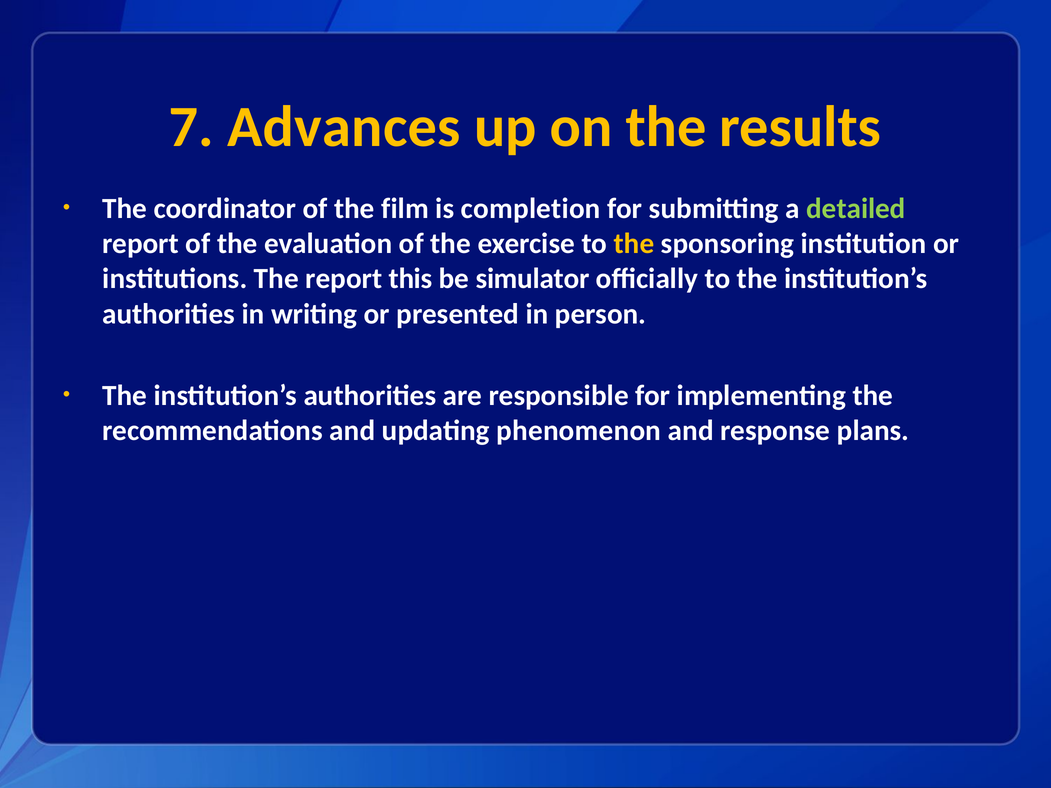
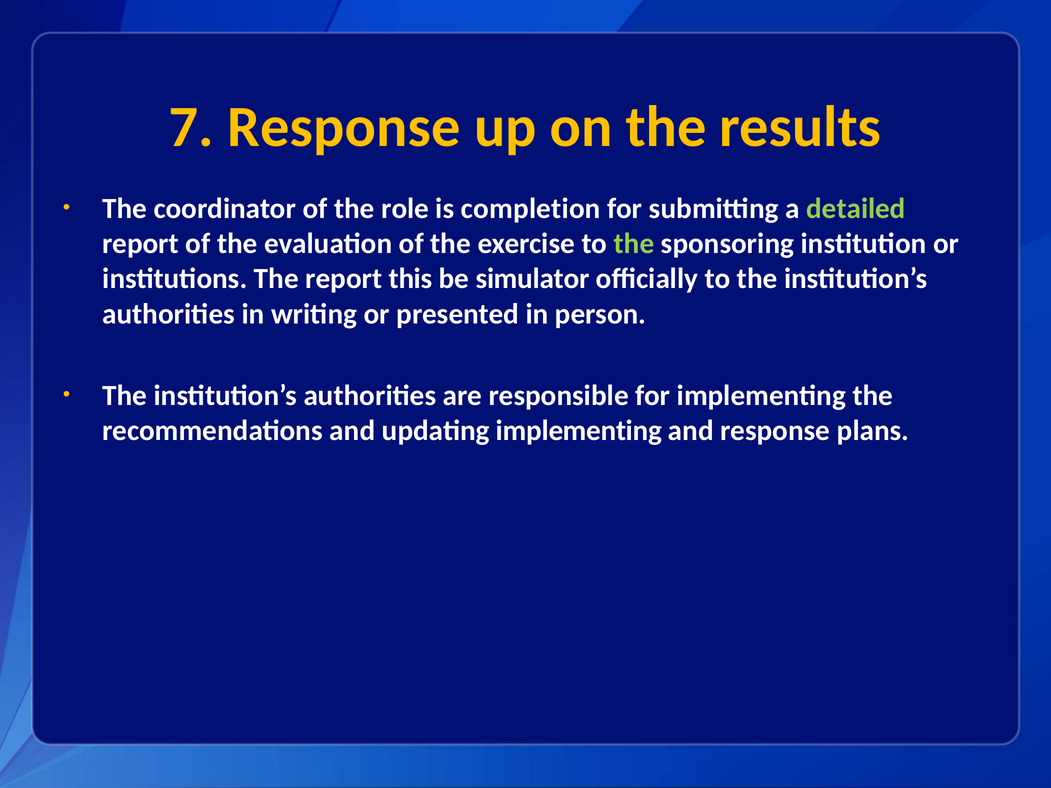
7 Advances: Advances -> Response (344, 127)
film: film -> role (405, 209)
the colour: yellow -> light green (634, 244)
updating phenomenon: phenomenon -> implementing (579, 431)
